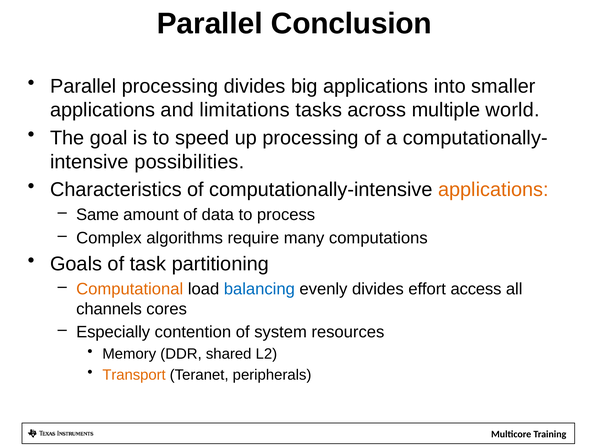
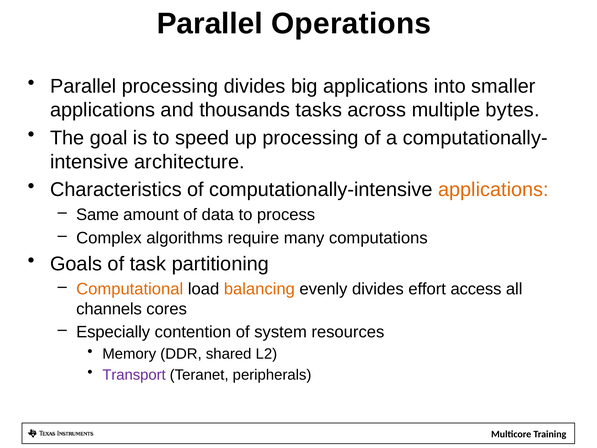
Conclusion: Conclusion -> Operations (351, 24)
limitations: limitations -> thousands (245, 110)
world: world -> bytes (513, 110)
possibilities: possibilities -> architecture (189, 162)
balancing colour: blue -> orange (259, 289)
Transport colour: orange -> purple (134, 375)
